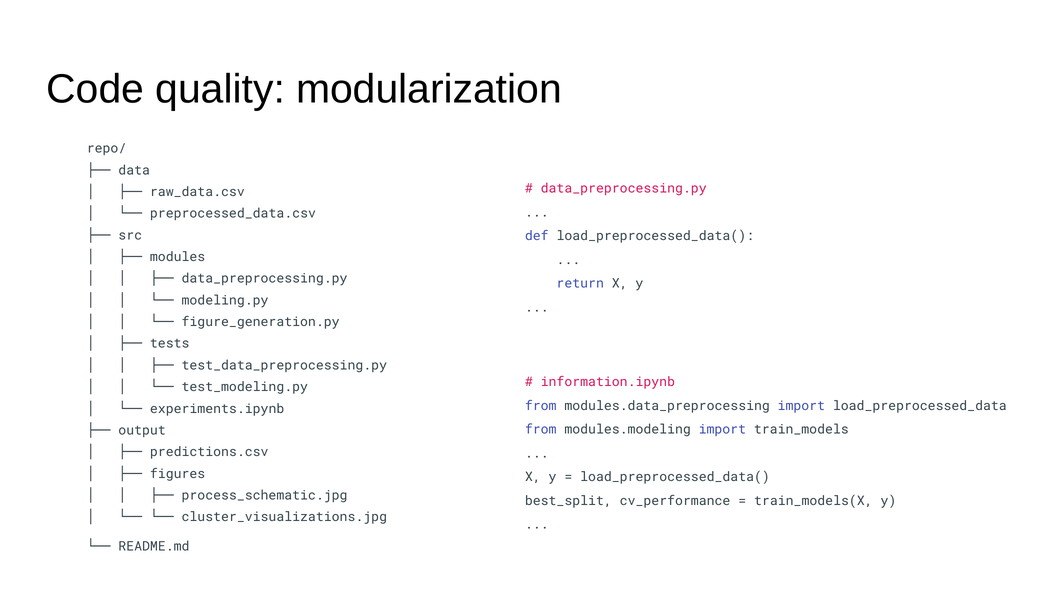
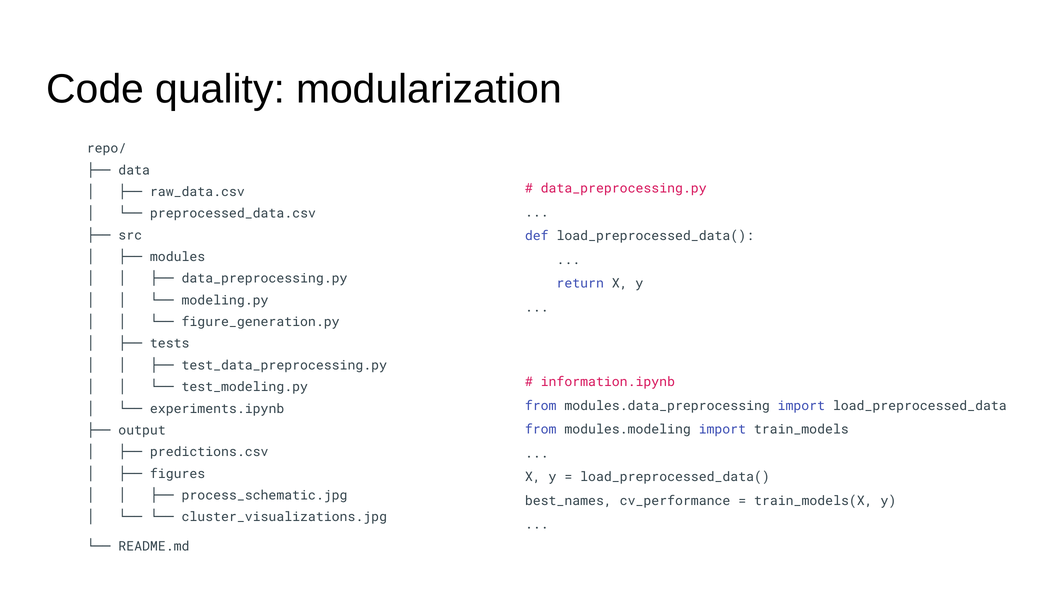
best_split: best_split -> best_names (568, 501)
